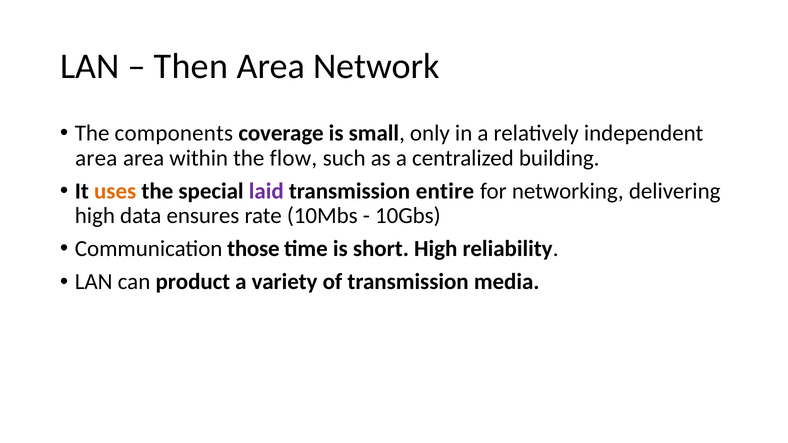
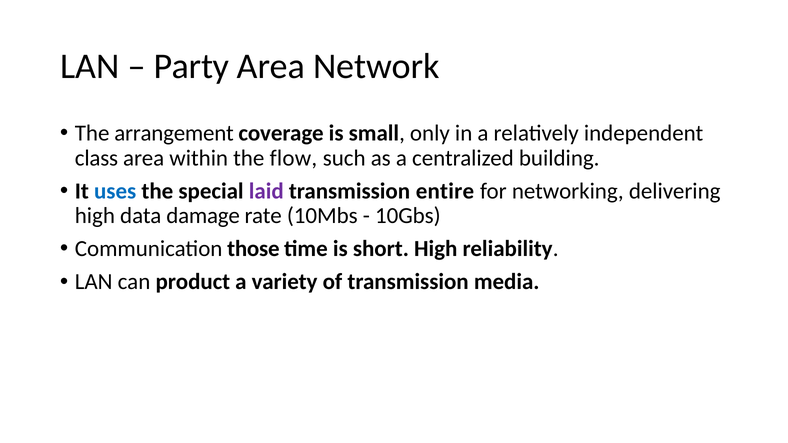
Then: Then -> Party (191, 66)
components: components -> arrangement (174, 133)
area: area -> class (96, 158)
uses colour: orange -> blue (115, 191)
ensures: ensures -> damage (203, 216)
